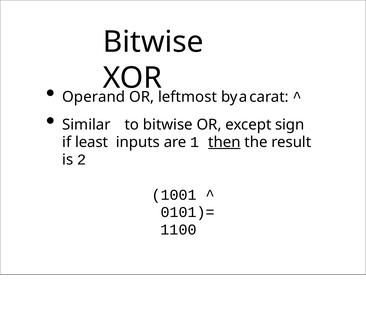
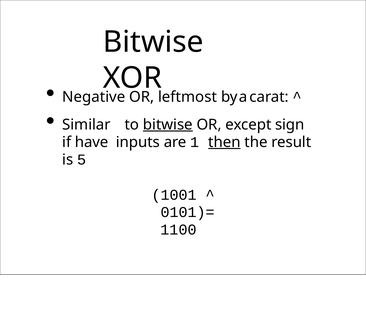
Operand: Operand -> Negative (94, 97)
bitwise underline: none -> present (168, 125)
least: least -> have (92, 142)
2: 2 -> 5 (82, 160)
